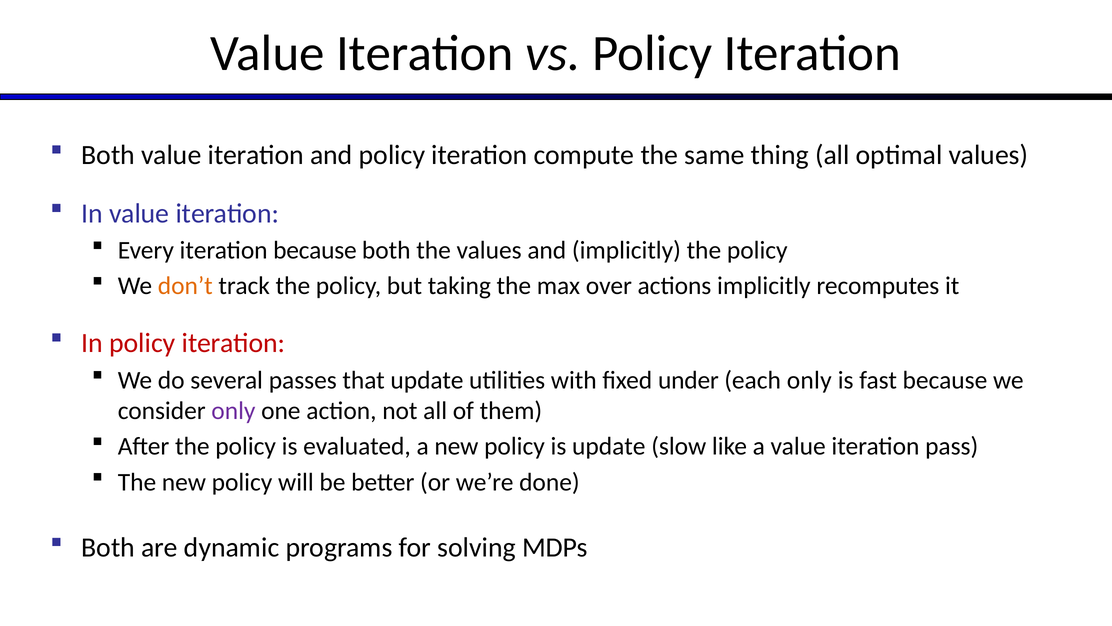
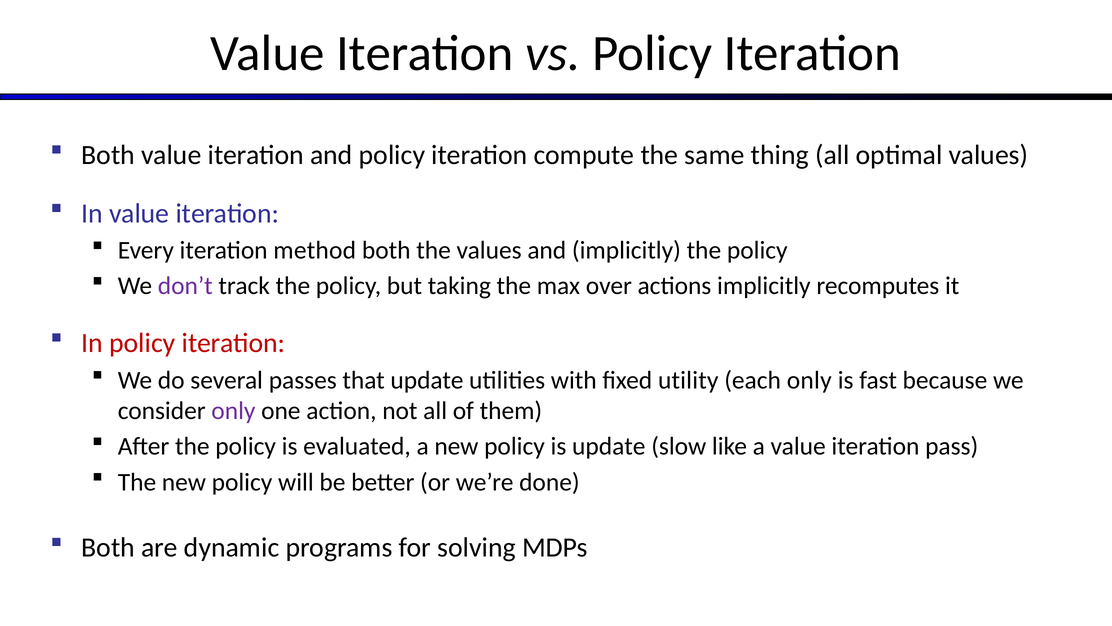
iteration because: because -> method (315, 250)
don’t colour: orange -> purple (185, 286)
under: under -> utility (688, 380)
